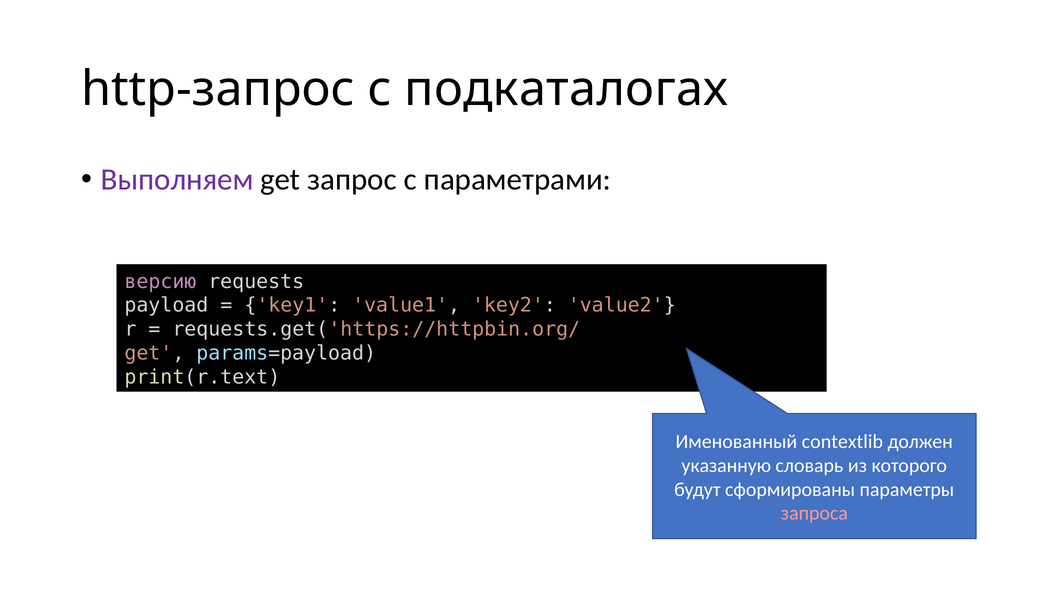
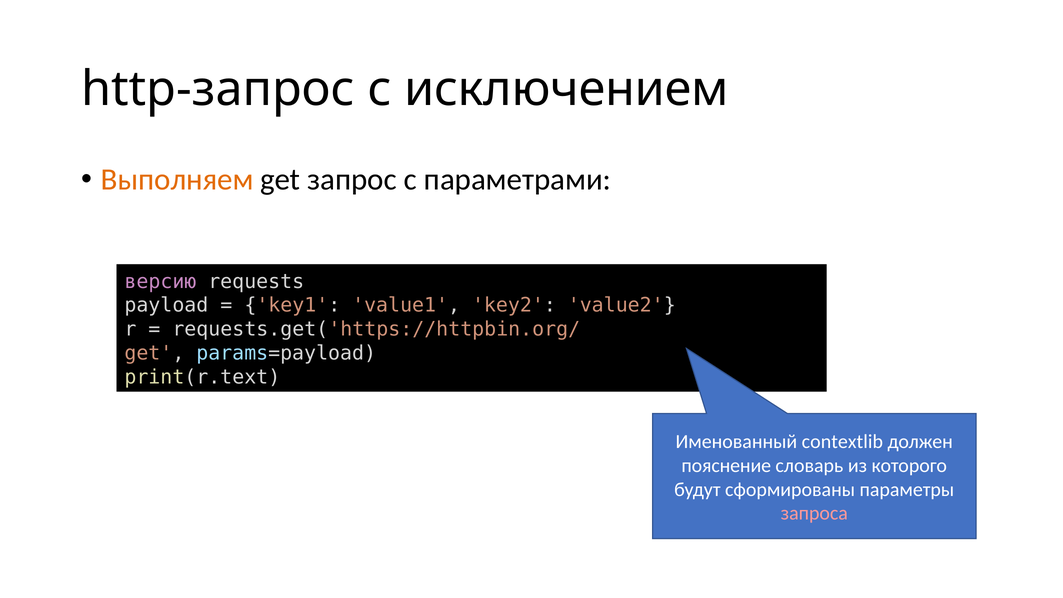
подкаталогах: подкаталогах -> исключением (567, 89)
Выполняем colour: purple -> orange (177, 180)
указанную: указанную -> пояснение (726, 465)
